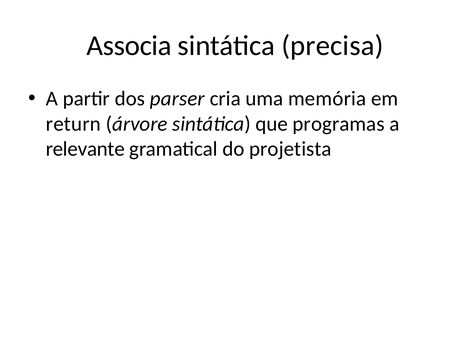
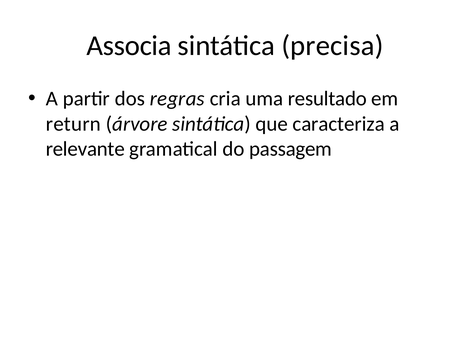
parser: parser -> regras (177, 99)
memória: memória -> resultado (327, 99)
programas: programas -> caracteriza (339, 124)
projetista: projetista -> passagem (291, 149)
